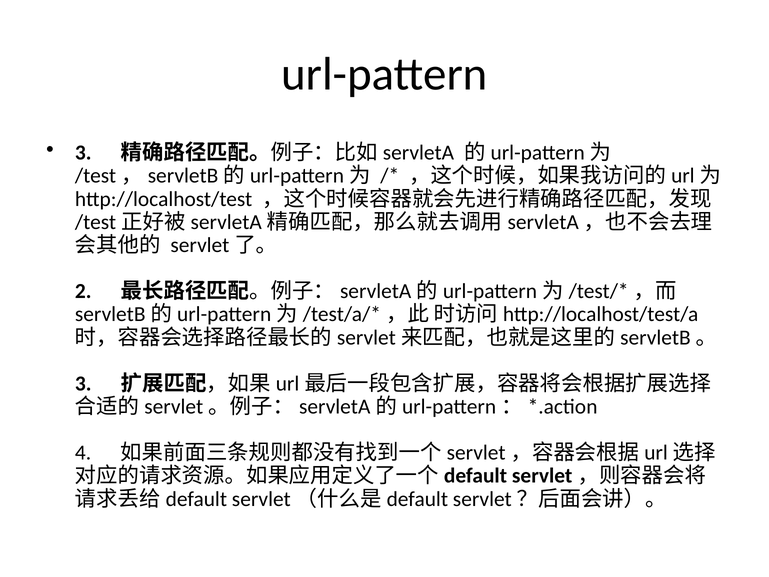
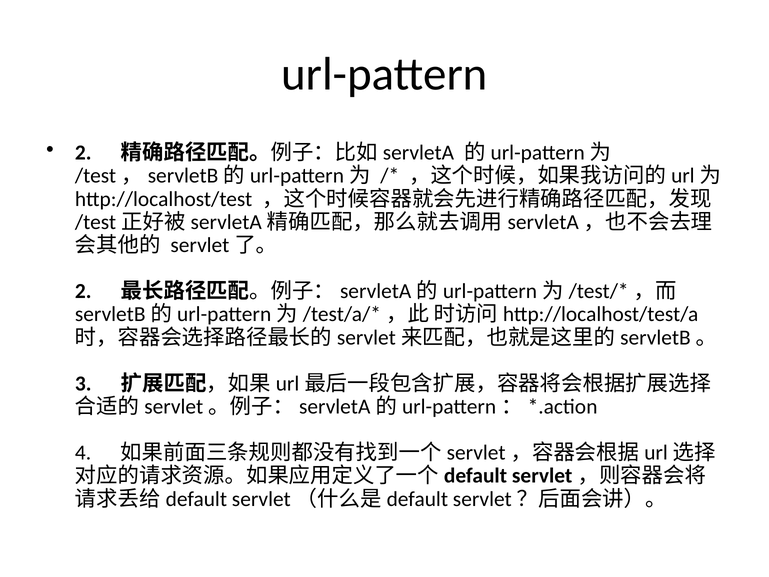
3: 3 -> 2 (83, 153)
